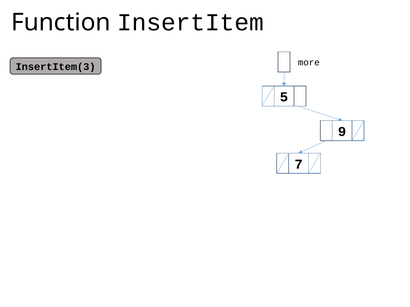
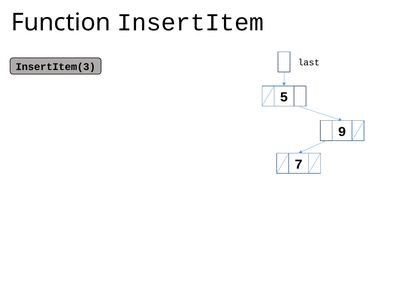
more: more -> last (309, 62)
